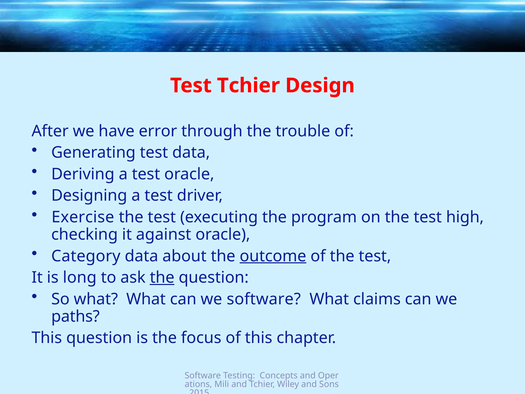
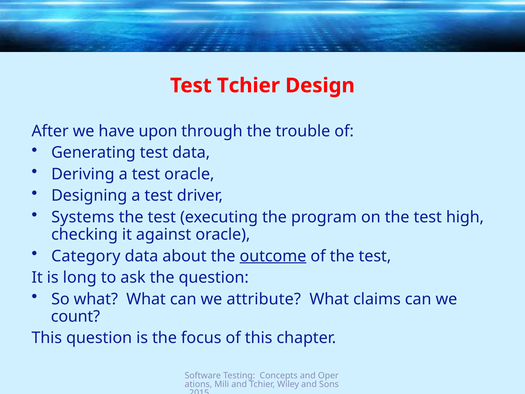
error: error -> upon (158, 131)
Exercise: Exercise -> Systems (83, 217)
the underline: present -> none (162, 277)
we software: software -> attribute (264, 299)
paths: paths -> count (75, 316)
